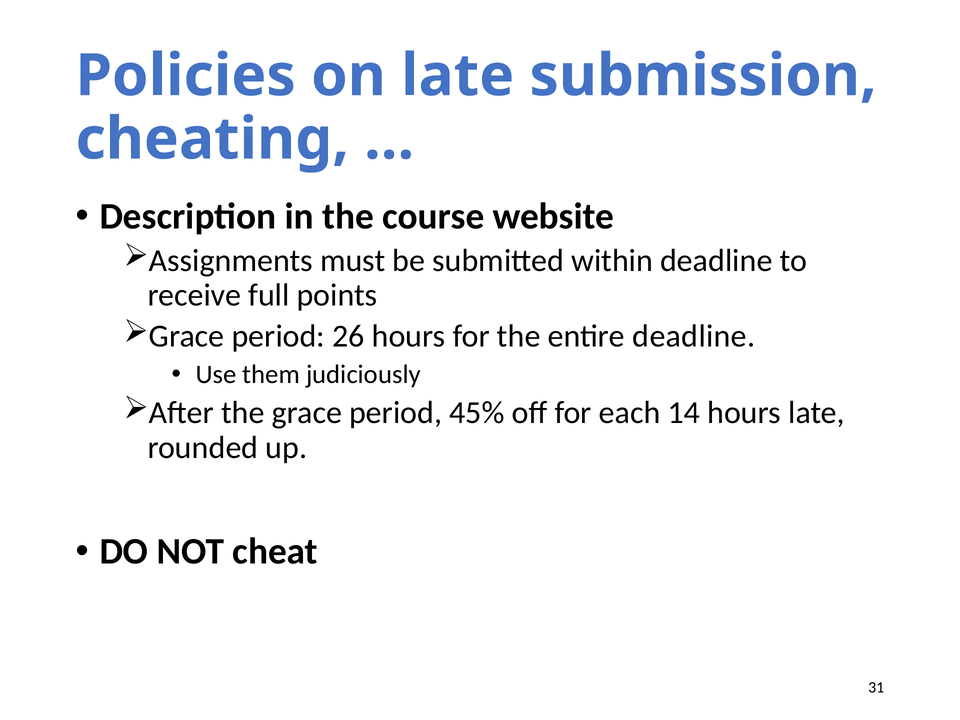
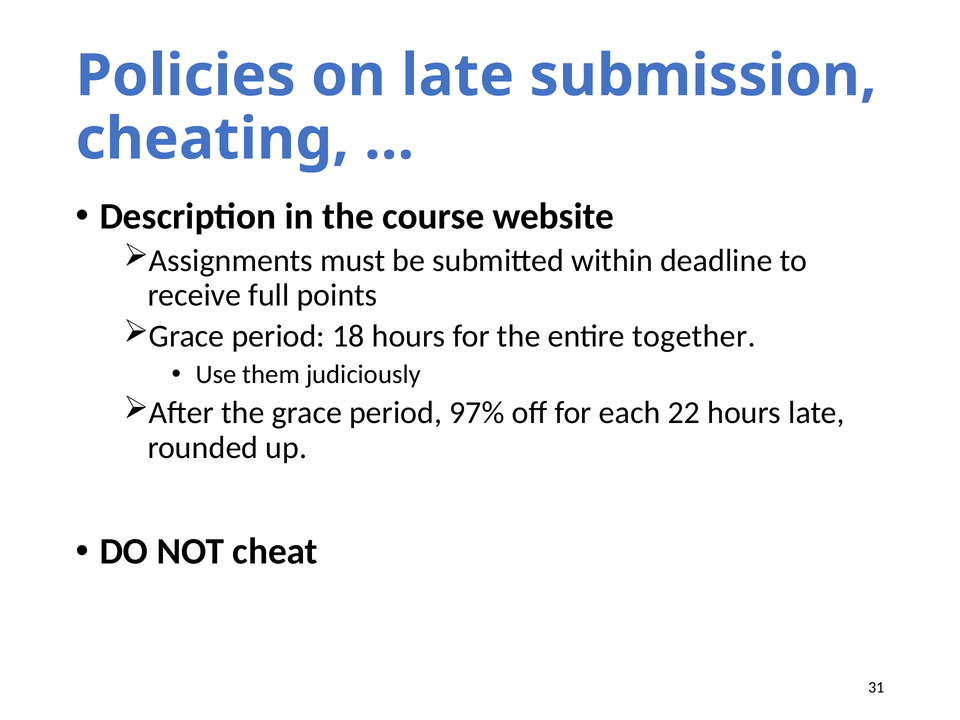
26: 26 -> 18 (348, 336)
entire deadline: deadline -> together (694, 336)
45%: 45% -> 97% (477, 413)
14: 14 -> 22 (684, 413)
